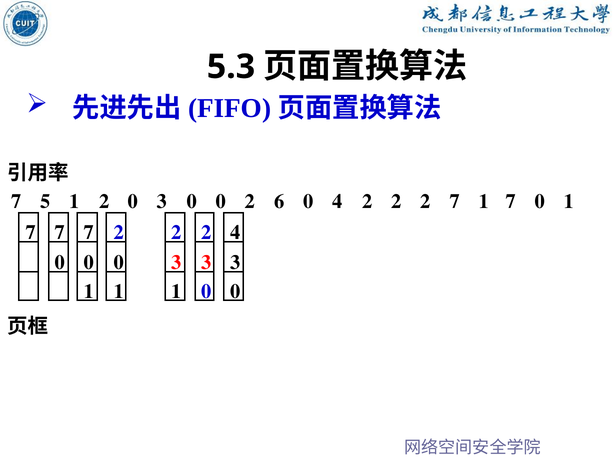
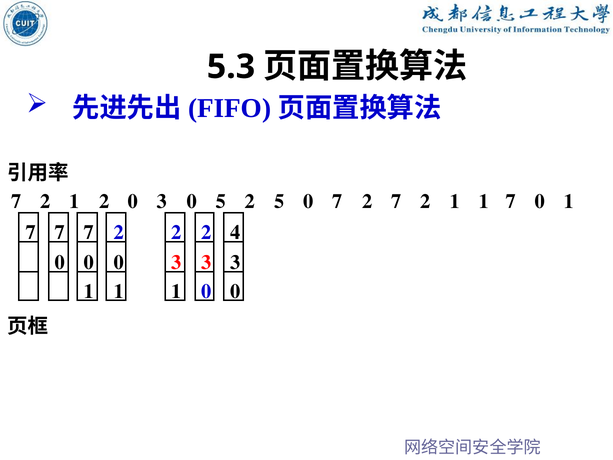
5: 5 -> 2 (45, 202)
0 0: 0 -> 5 (221, 202)
2 6: 6 -> 5 (280, 202)
4: 4 -> 7 (337, 202)
2: 2 -> 7 (396, 202)
2 7: 7 -> 1 (455, 202)
